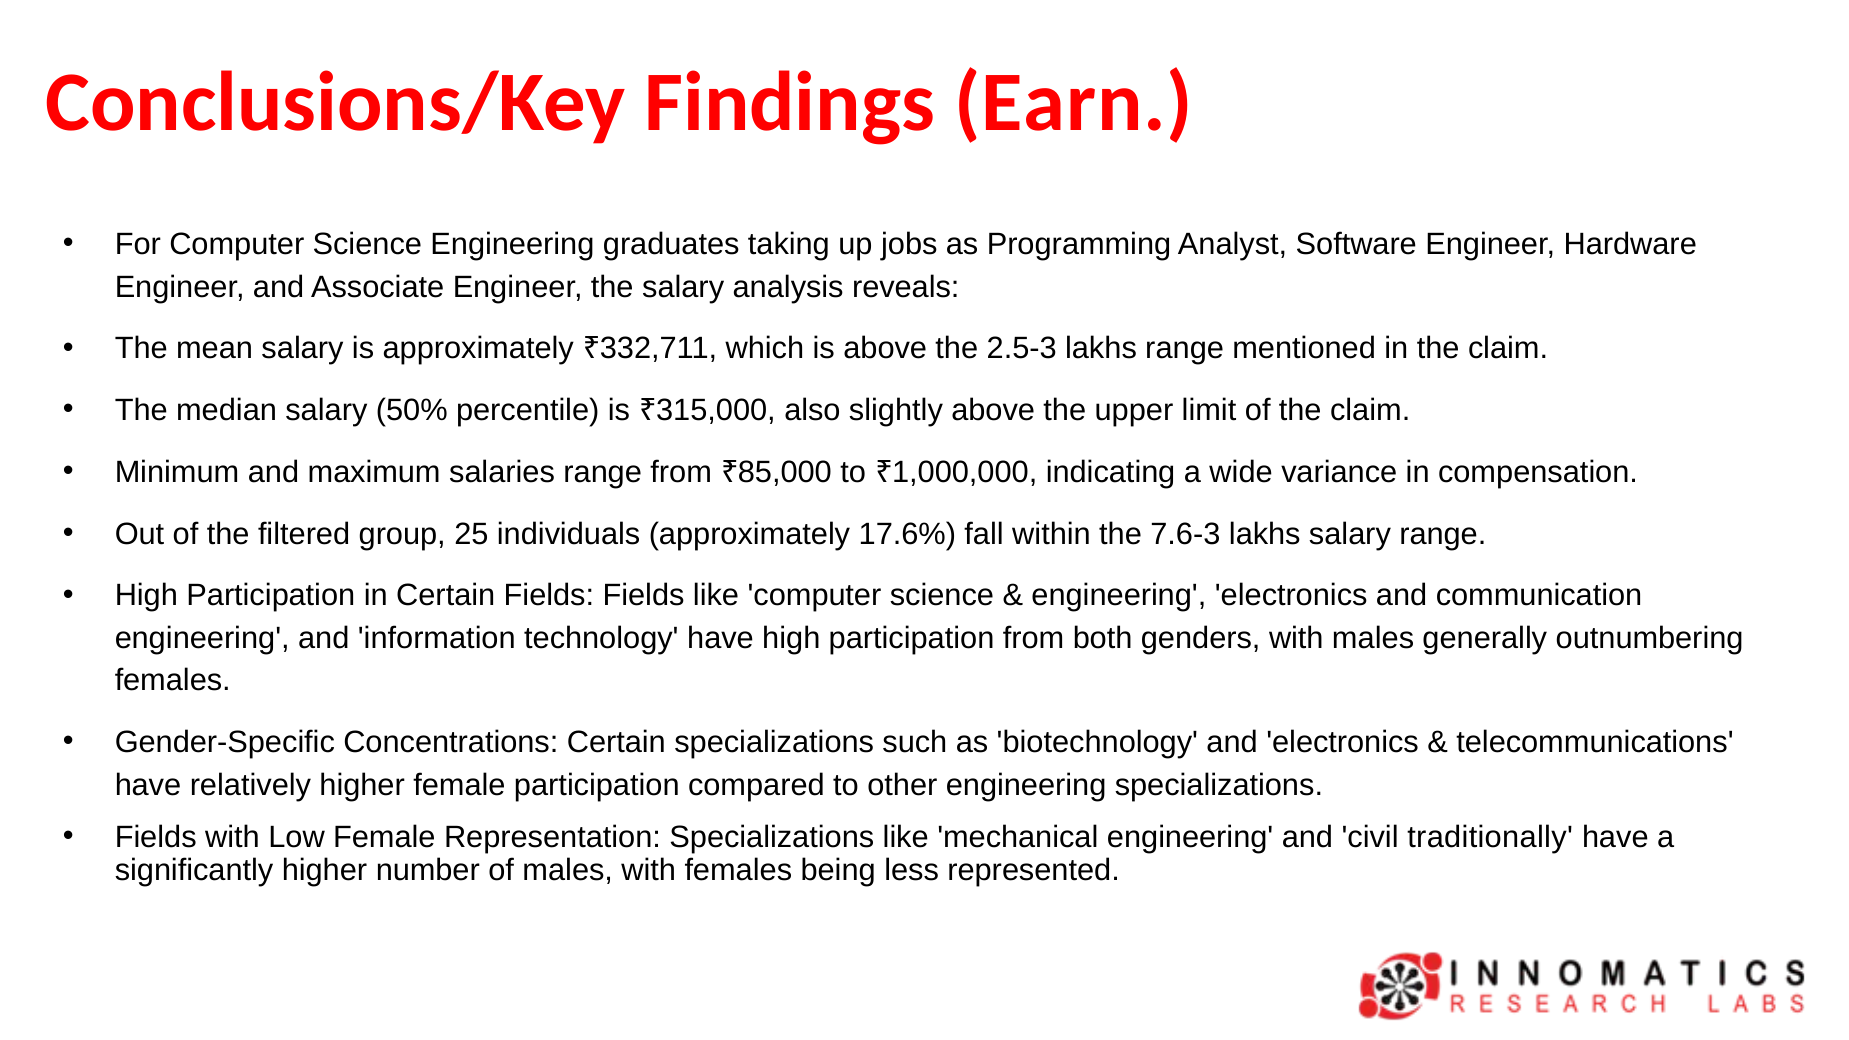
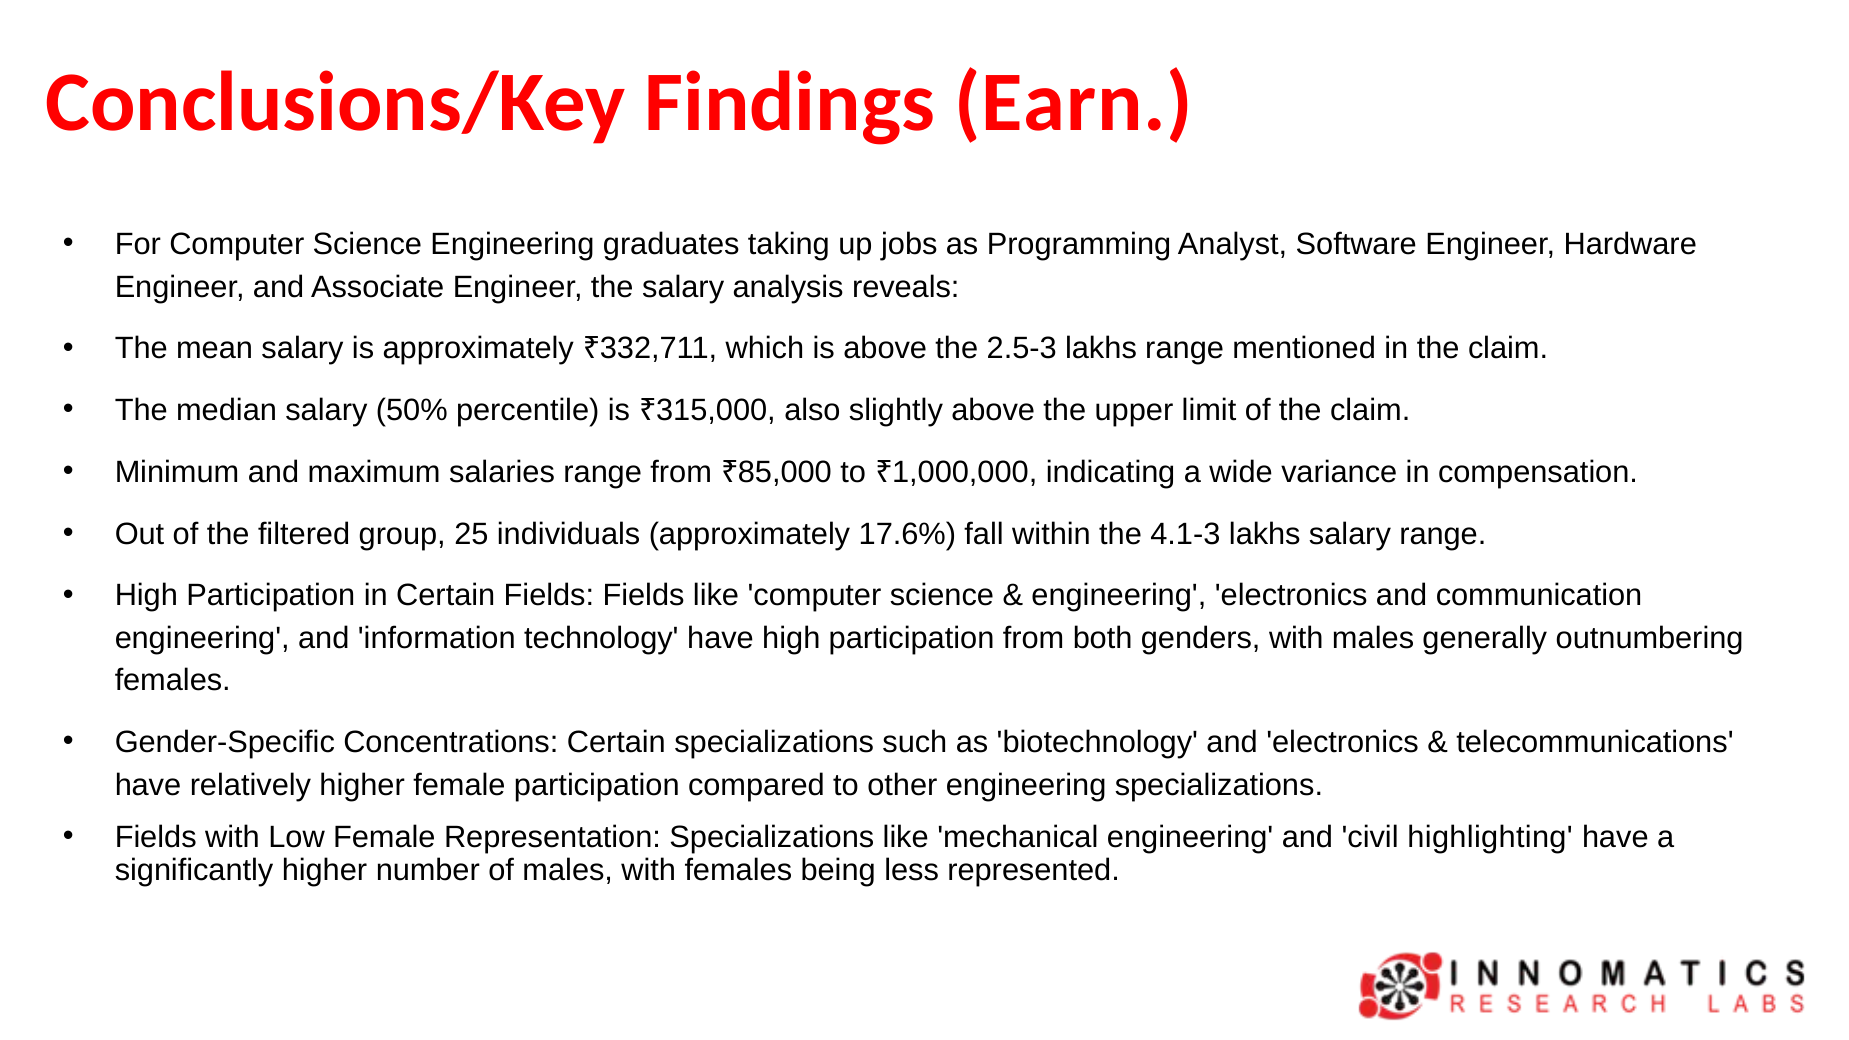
7.6-3: 7.6-3 -> 4.1-3 (1185, 534)
traditionally: traditionally -> highlighting (1490, 837)
